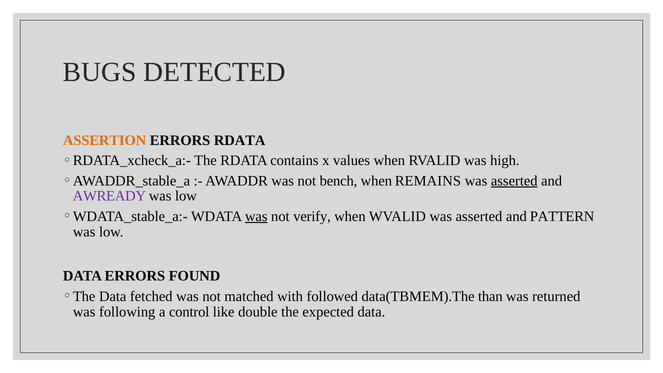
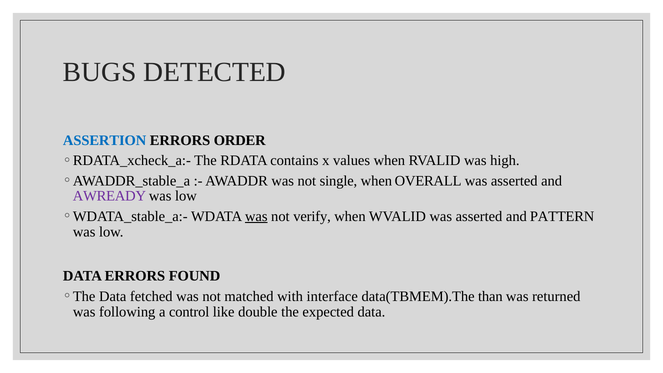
ASSERTION colour: orange -> blue (105, 140)
ERRORS RDATA: RDATA -> ORDER (240, 140)
bench: bench -> single (338, 181)
REMAINS: REMAINS -> OVERALL (428, 181)
asserted underline: present -> none (514, 181)
followed: followed -> interface (332, 296)
